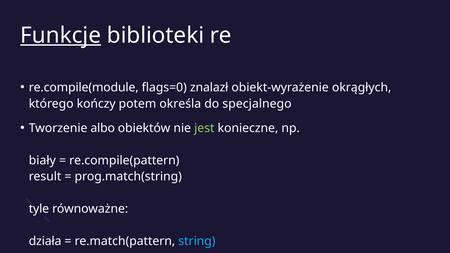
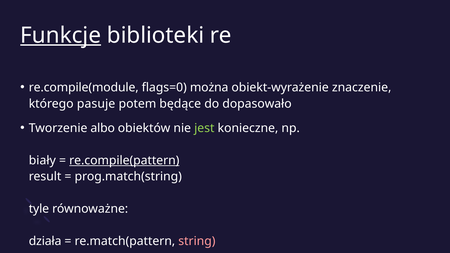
znalazł: znalazł -> można (209, 88)
okrągłych: okrągłych -> znaczenie (362, 88)
kończy: kończy -> pasuje (96, 104)
określa: określa -> będące (180, 104)
specjalnego: specjalnego -> dopasowało (257, 104)
re.compile(pattern underline: none -> present (124, 161)
string colour: light blue -> pink (197, 241)
